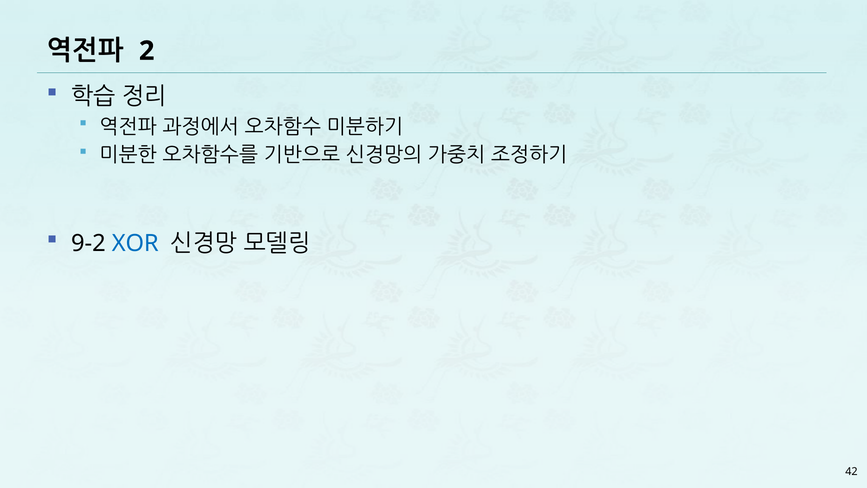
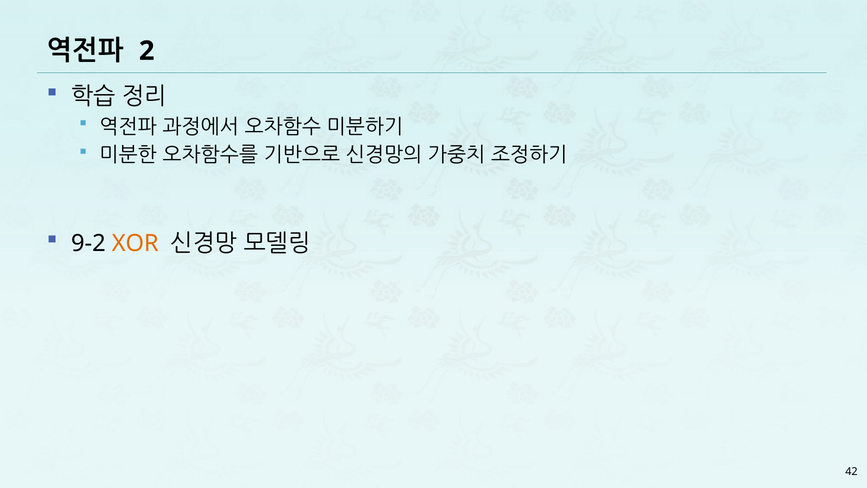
XOR colour: blue -> orange (135, 243)
